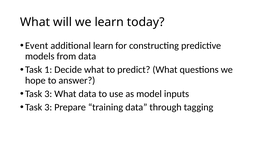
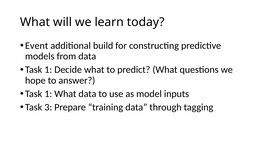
additional learn: learn -> build (103, 46)
3: 3 -> 1 (48, 94)
